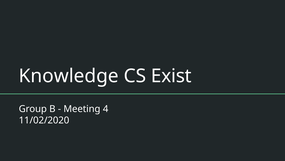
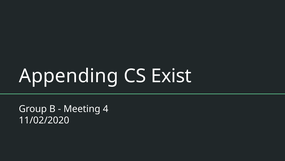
Knowledge: Knowledge -> Appending (69, 76)
